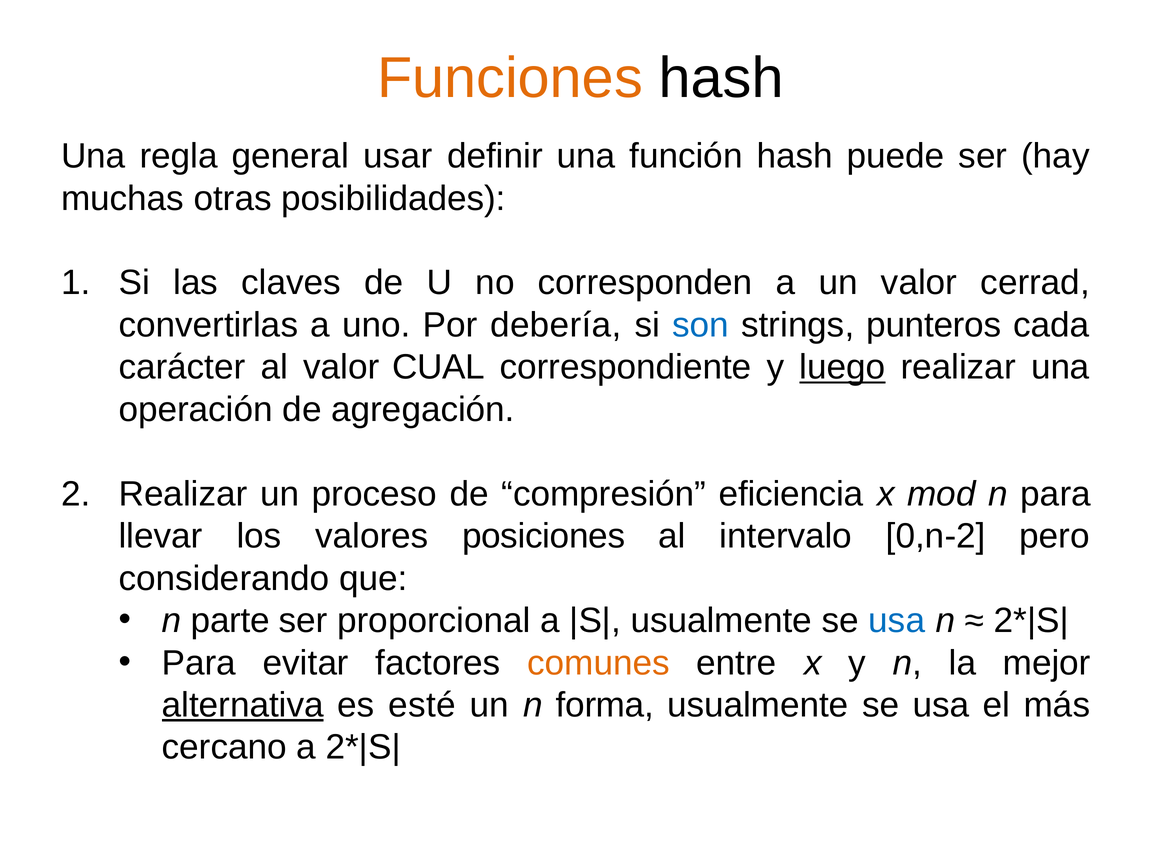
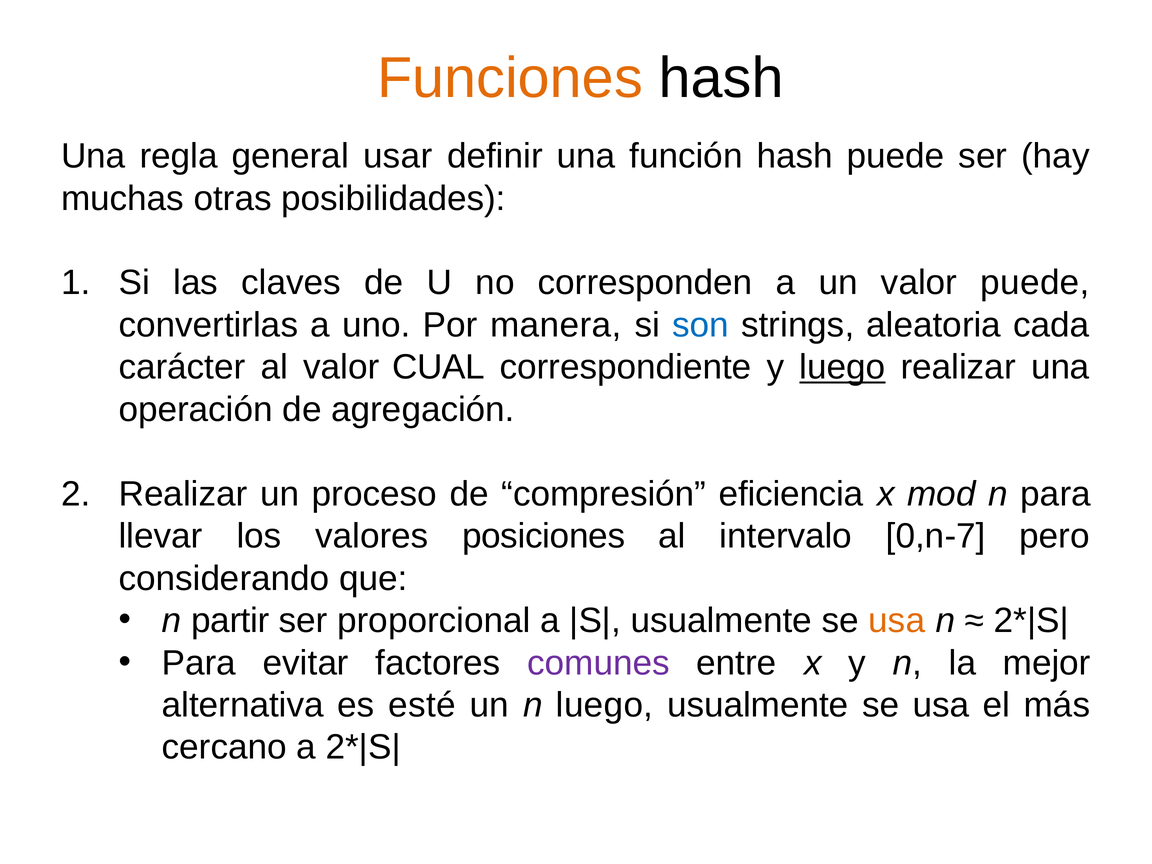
valor cerrad: cerrad -> puede (1035, 283)
debería: debería -> manera (556, 325)
punteros: punteros -> aleatoria (934, 325)
0,n-2: 0,n-2 -> 0,n-7 (936, 536)
parte: parte -> partir (230, 621)
usa colour: blue -> orange (897, 621)
comunes colour: orange -> purple (598, 663)
alternativa underline: present -> none (243, 705)
n forma: forma -> luego (605, 705)
